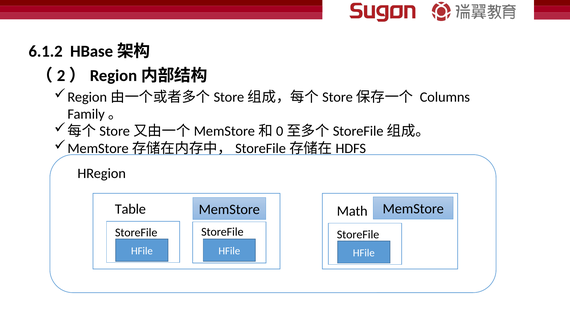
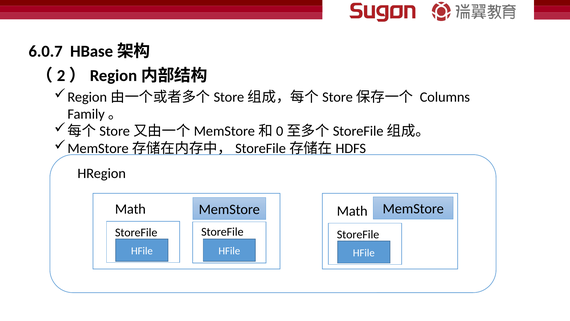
6.1.2: 6.1.2 -> 6.0.7 (46, 51)
Table: Table -> Math (130, 209)
